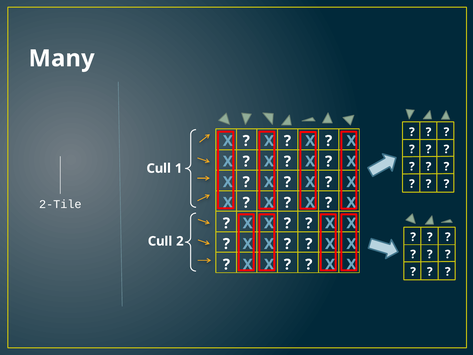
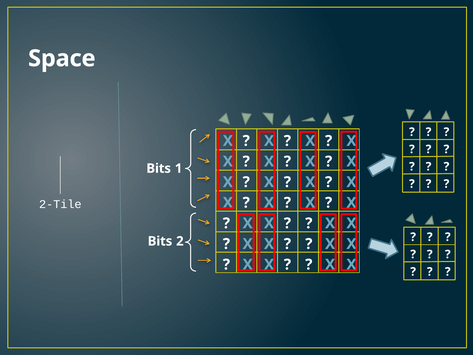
Many: Many -> Space (62, 58)
Cull: Cull -> Bits (159, 168)
Cull: Cull -> Bits (160, 241)
